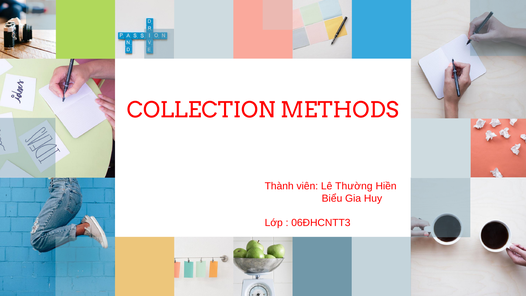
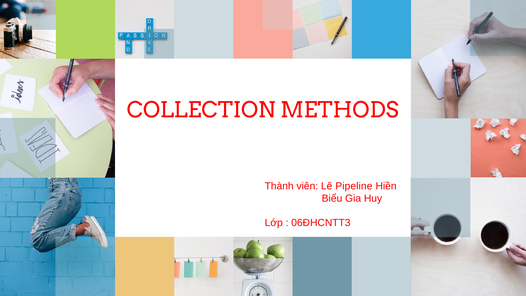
Thường: Thường -> Pipeline (354, 186)
